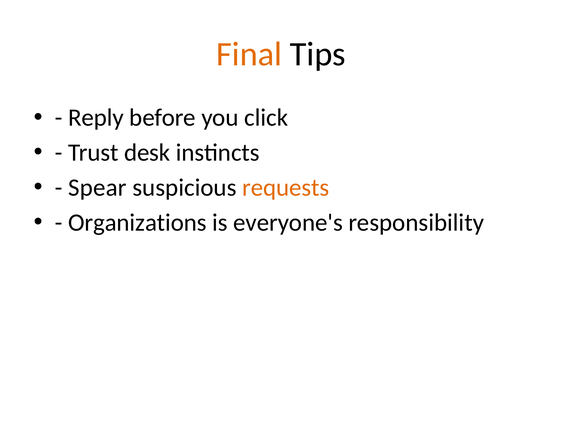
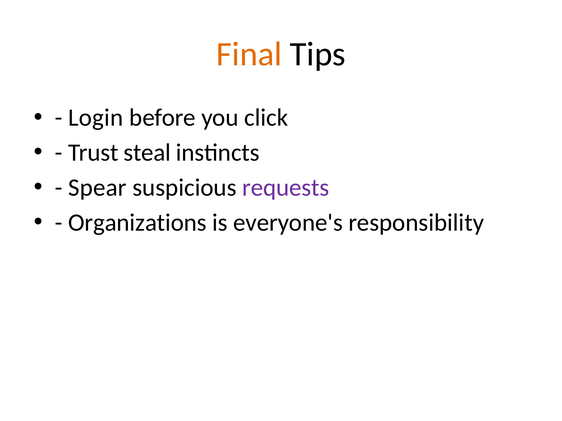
Reply: Reply -> Login (96, 118)
desk: desk -> steal (147, 153)
requests colour: orange -> purple (286, 188)
